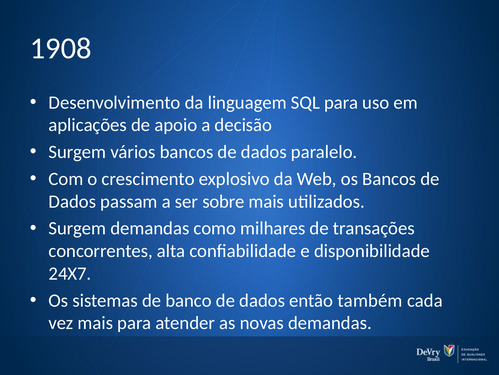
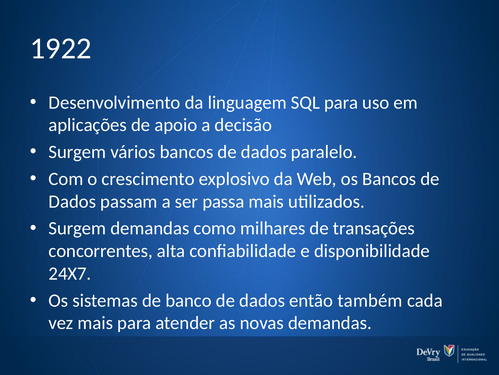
1908: 1908 -> 1922 (61, 48)
sobre: sobre -> passa (223, 201)
